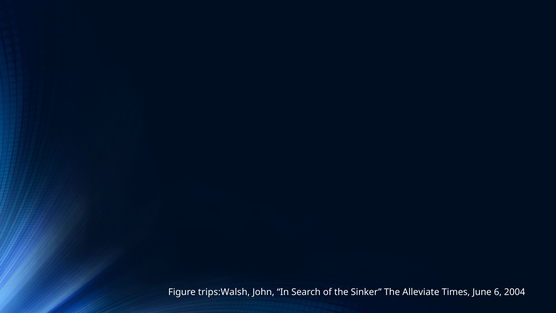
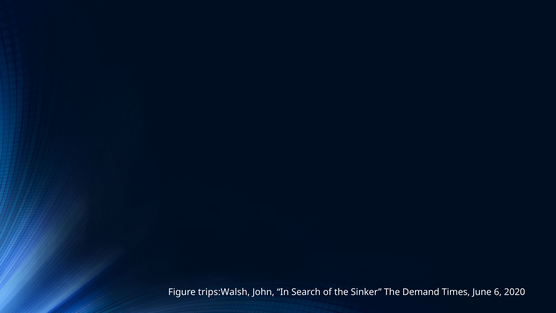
Alleviate: Alleviate -> Demand (421, 292)
2004: 2004 -> 2020 (515, 292)
